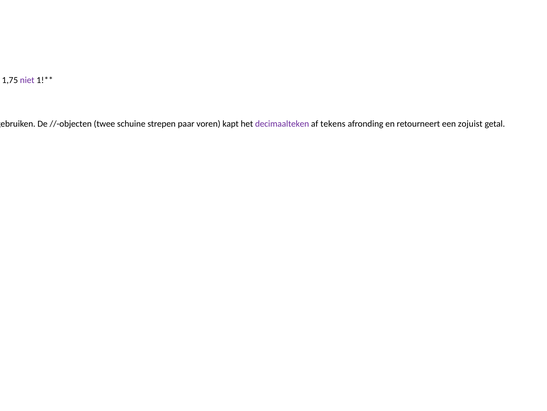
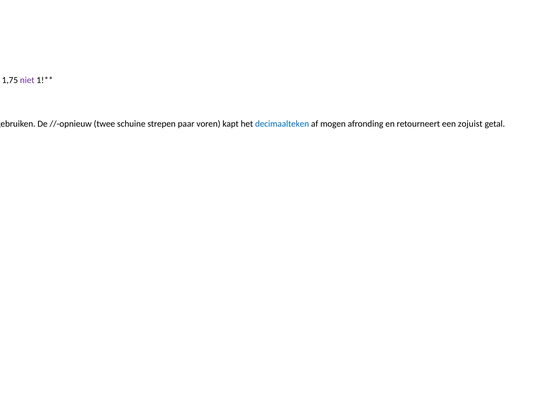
//-objecten: //-objecten -> //-opnieuw (71, 124)
decimaalteken colour: purple -> blue (282, 124)
tekens: tekens -> mogen (333, 124)
